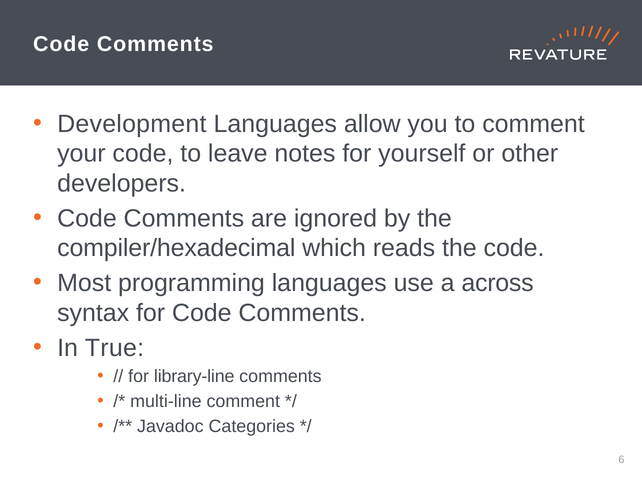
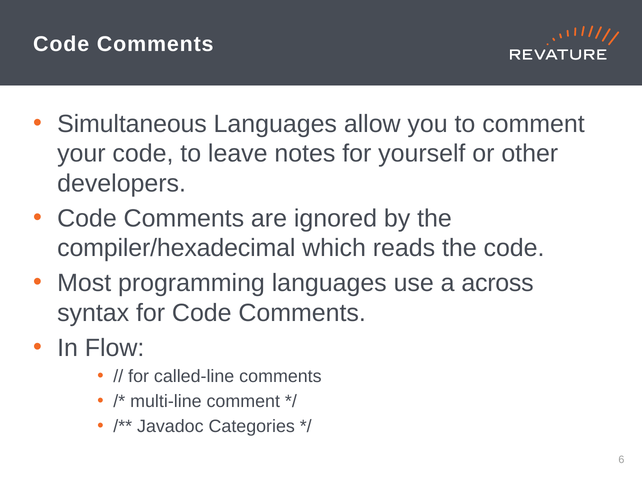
Development: Development -> Simultaneous (132, 124)
True: True -> Flow (115, 348)
library-line: library-line -> called-line (194, 377)
